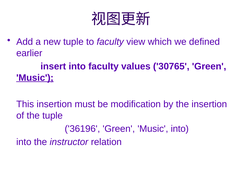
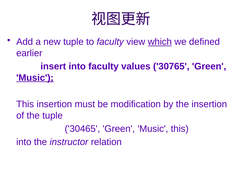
which underline: none -> present (160, 42)
36196: 36196 -> 30465 (82, 128)
into: into -> this (180, 128)
